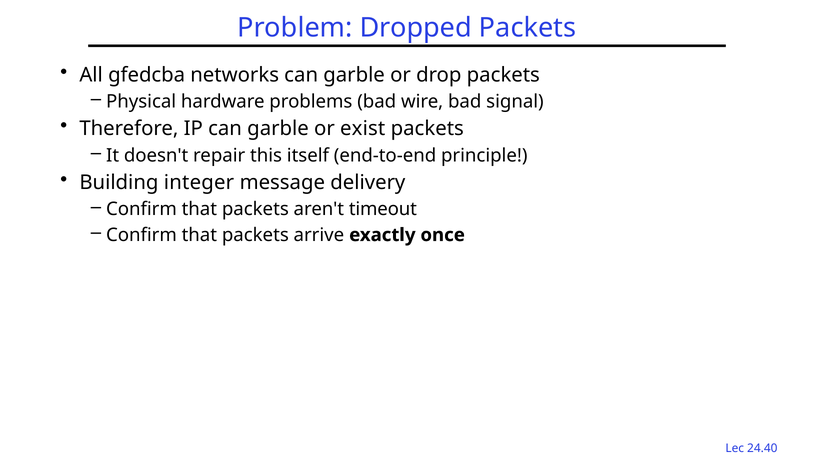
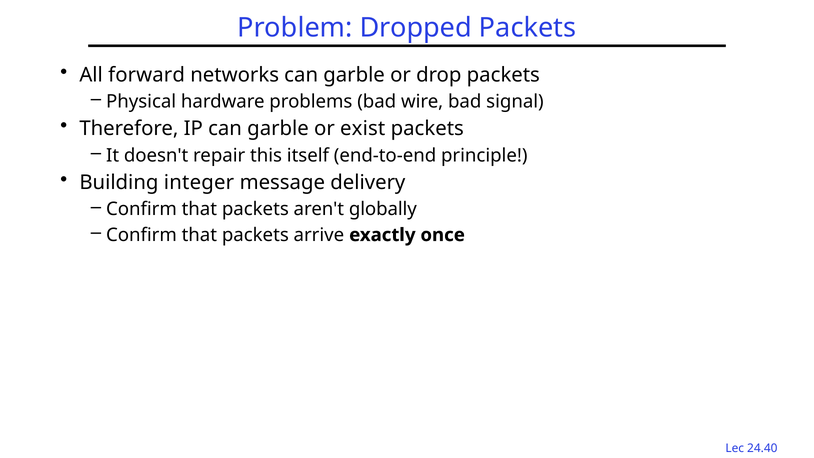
gfedcba: gfedcba -> forward (147, 75)
timeout: timeout -> globally (383, 209)
